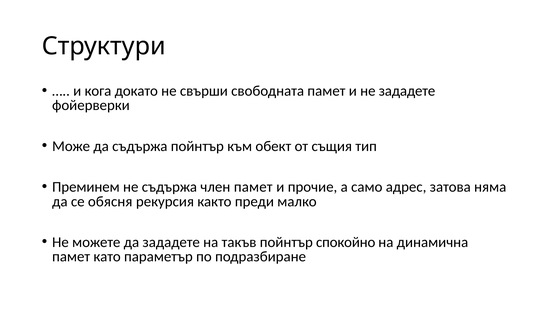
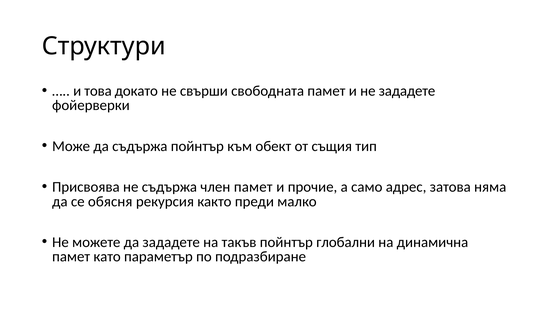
кога: кога -> това (98, 91)
Преминем: Преминем -> Присвоява (86, 187)
спокойно: спокойно -> глобални (346, 242)
